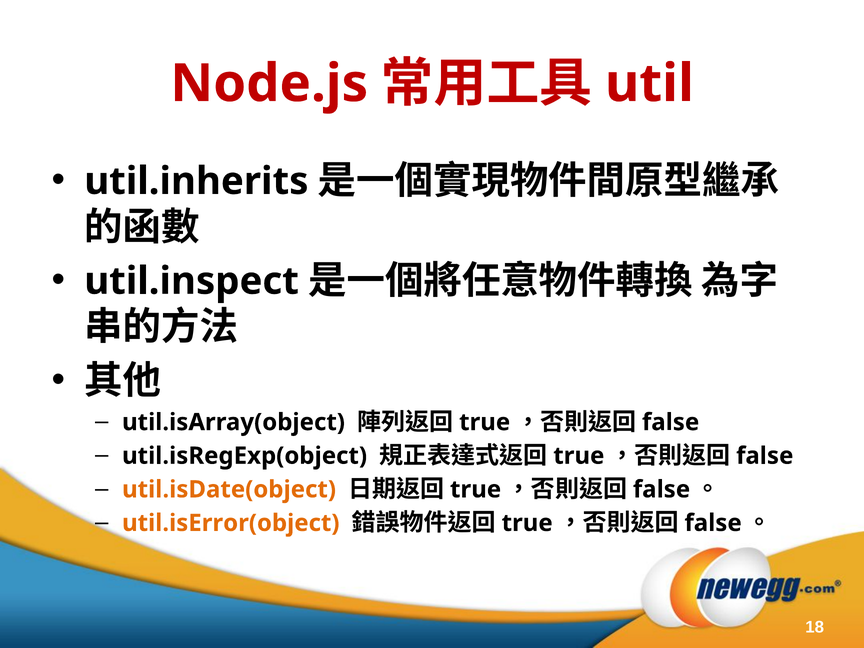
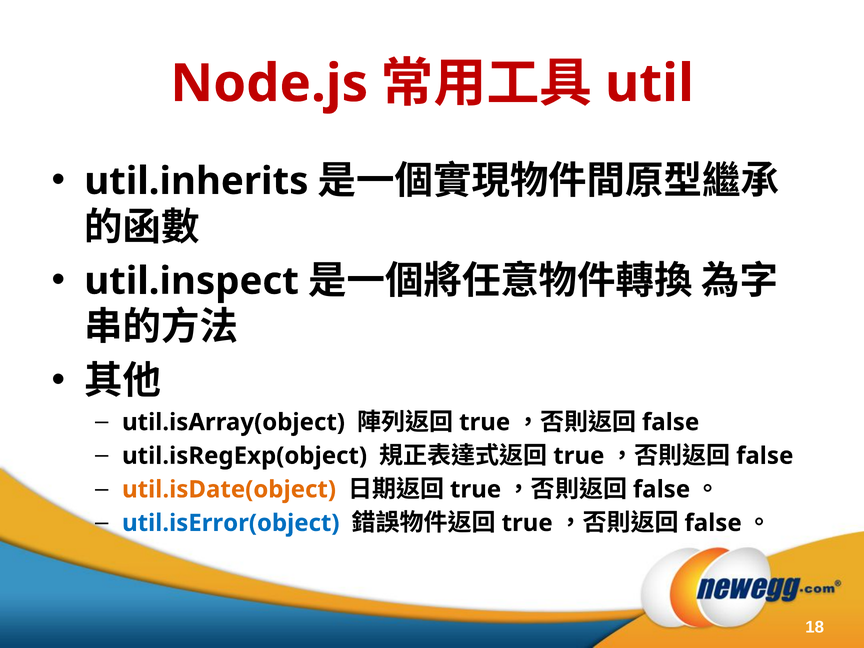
util.isError(object colour: orange -> blue (231, 523)
